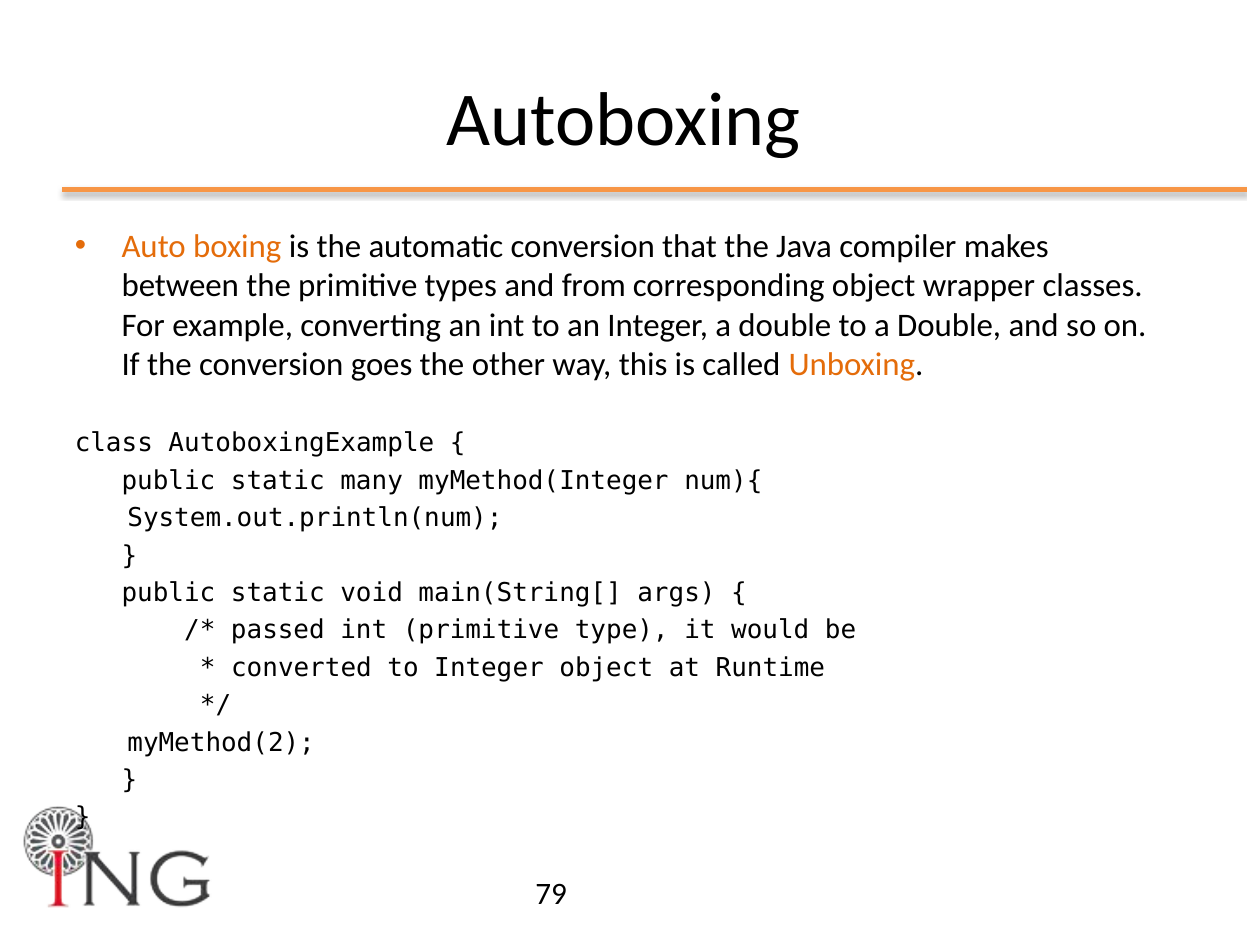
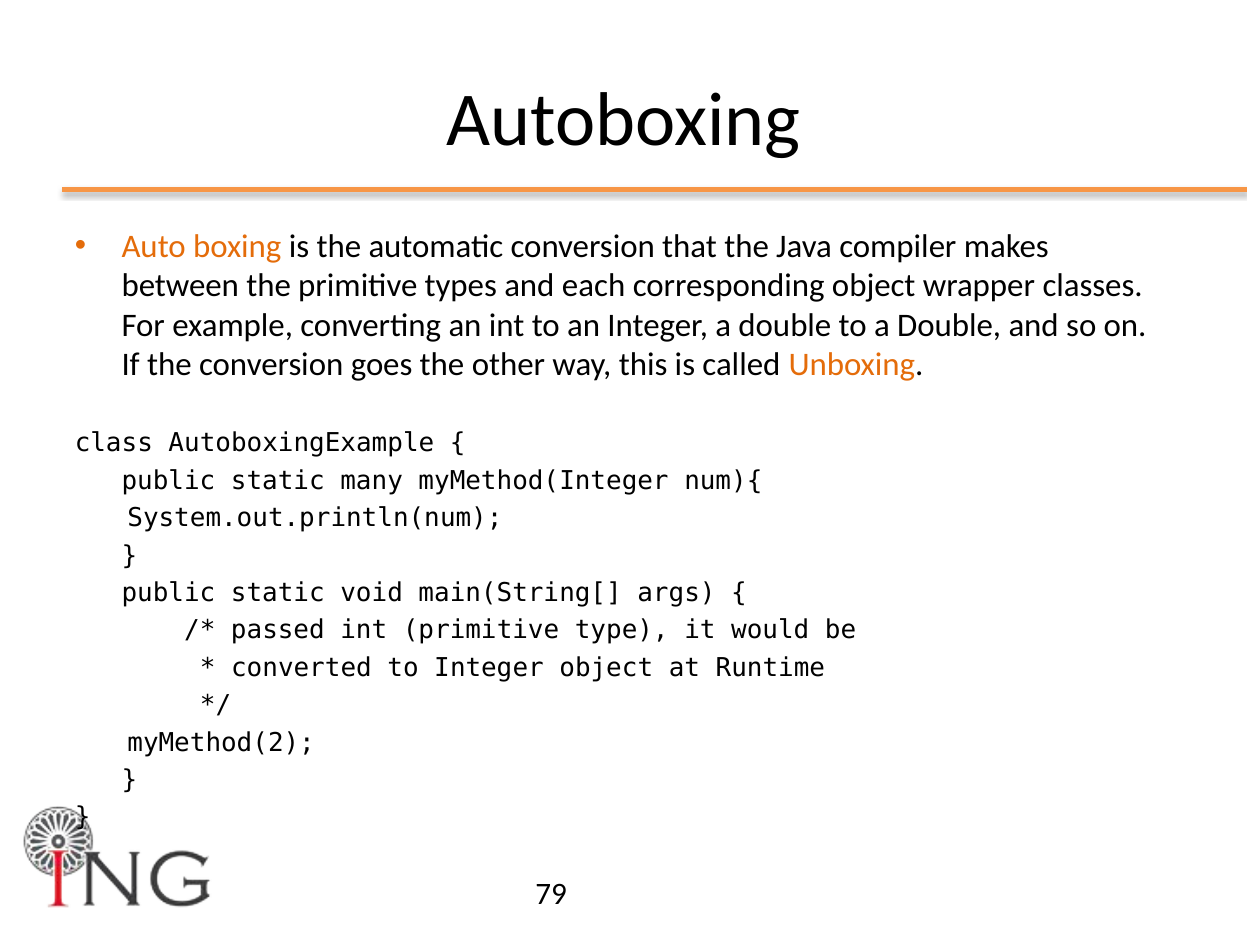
from: from -> each (594, 286)
